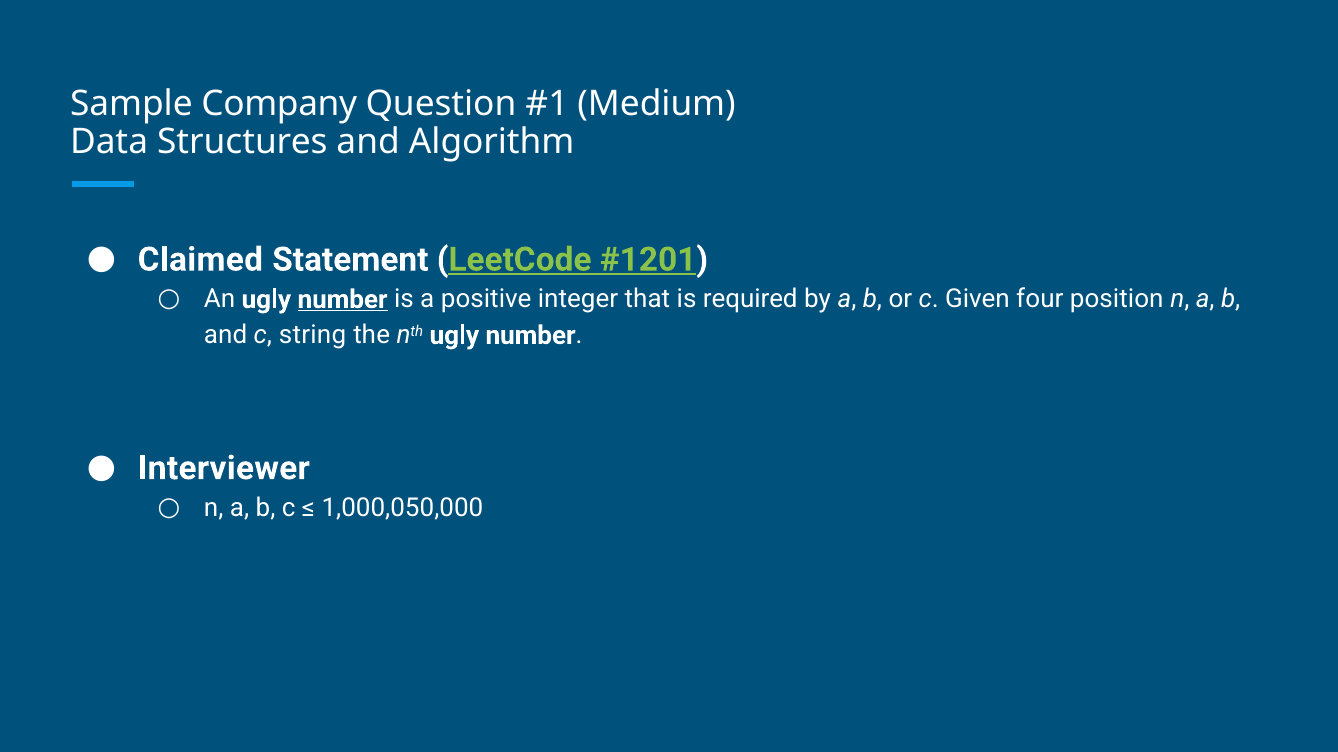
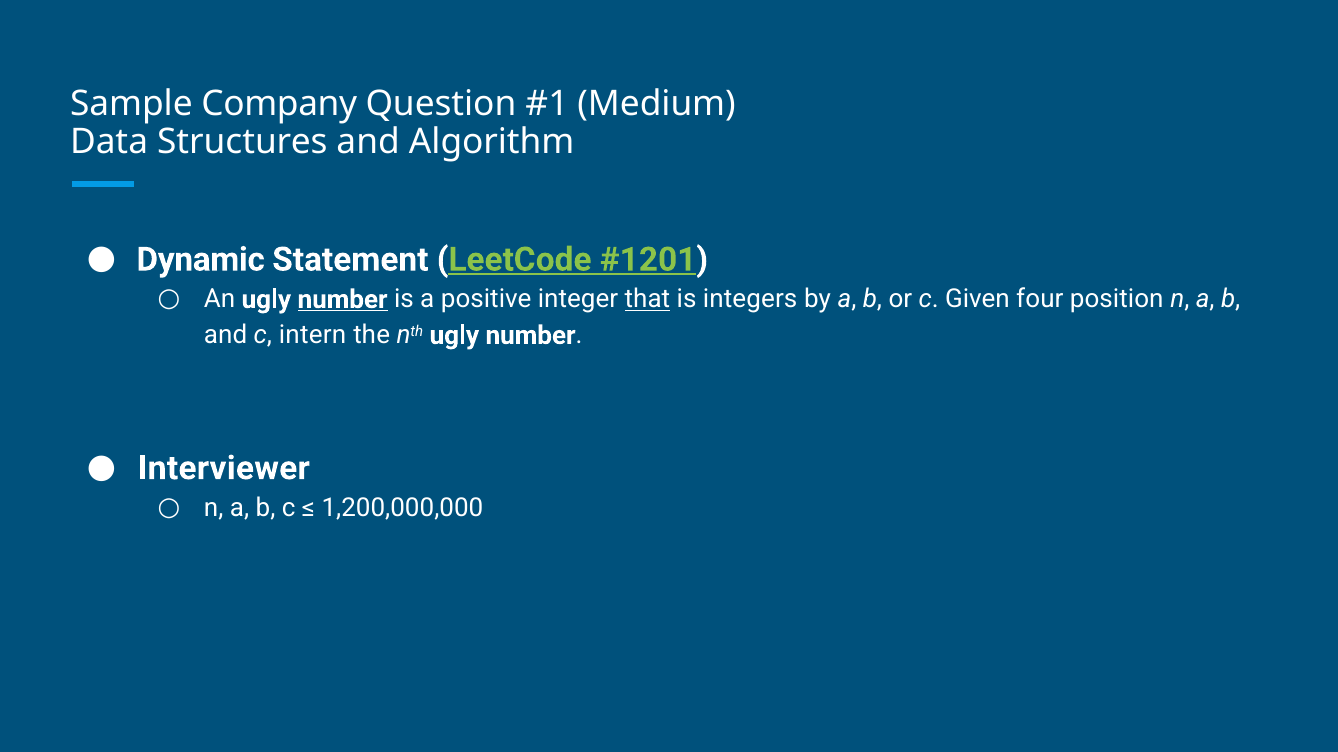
Claimed: Claimed -> Dynamic (201, 260)
that underline: none -> present (647, 300)
required: required -> integers (750, 300)
string: string -> intern (313, 336)
1,000,050,000: 1,000,050,000 -> 1,200,000,000 (402, 508)
